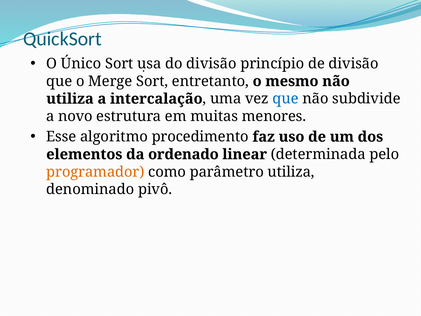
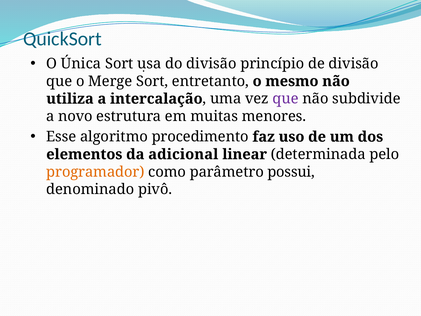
Único: Único -> Única (81, 64)
que colour: blue -> purple (286, 99)
ordenado: ordenado -> adicional (183, 154)
parâmetro utiliza: utiliza -> possui (291, 172)
